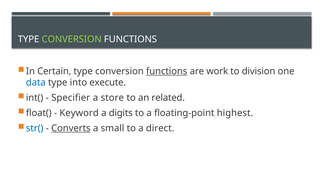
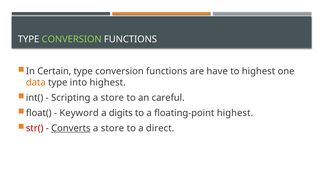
functions underline: present -> none (167, 71)
work: work -> have (217, 71)
to division: division -> highest (258, 71)
data colour: blue -> orange (36, 82)
into execute: execute -> highest (108, 82)
Specifier: Specifier -> Scripting (71, 98)
related: related -> careful (168, 98)
str( colour: blue -> red (35, 128)
small: small -> store (112, 128)
